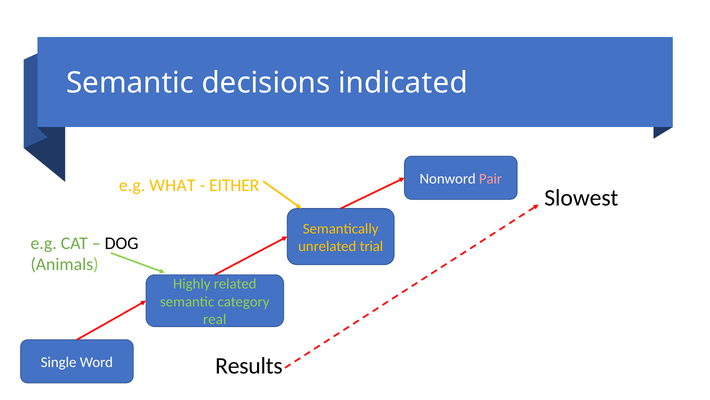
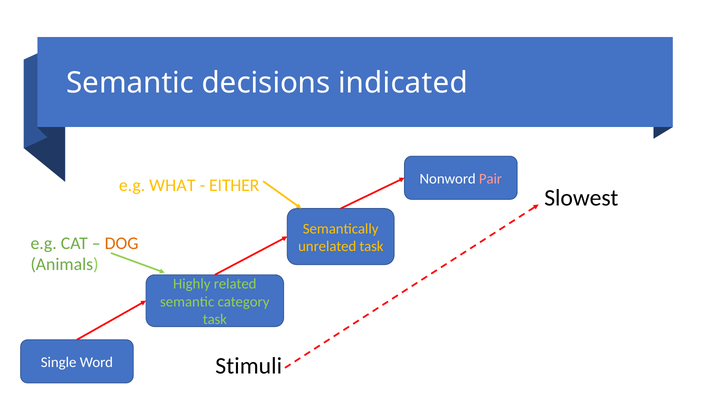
DOG colour: black -> orange (122, 243)
unrelated trial: trial -> task (371, 246)
real: real -> task (215, 319)
Results: Results -> Stimuli (249, 366)
